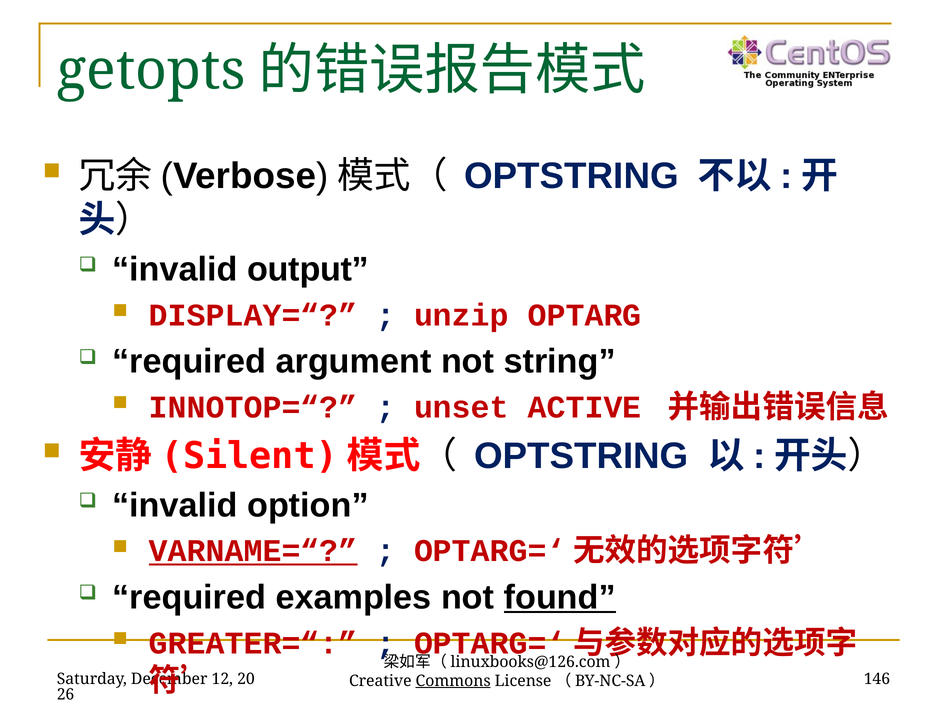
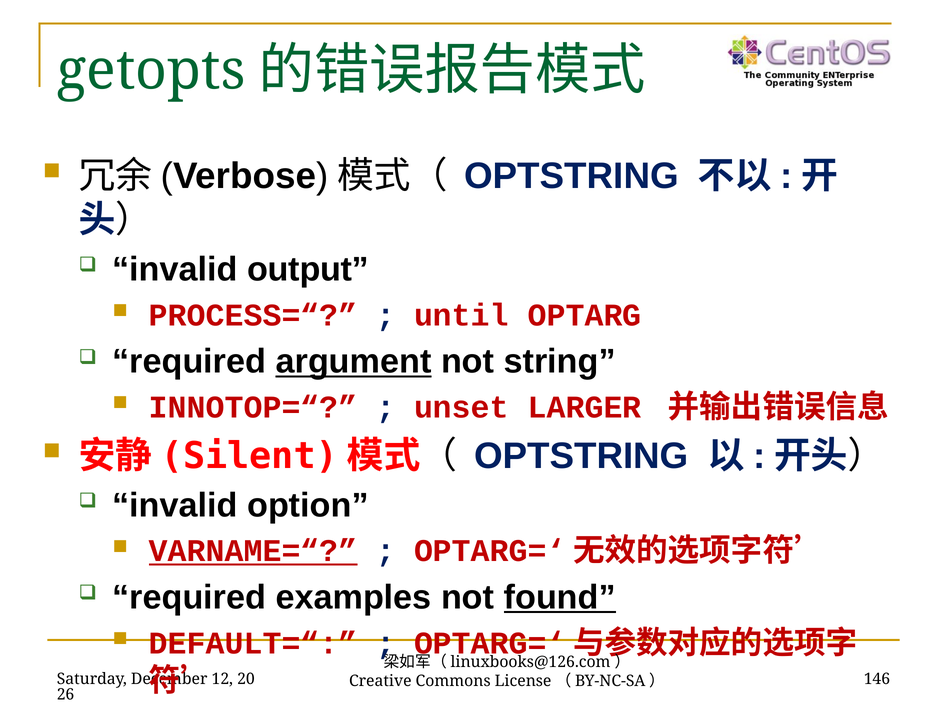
DISPLAY=“: DISPLAY=“ -> PROCESS=“ (253, 315)
unzip: unzip -> until (461, 315)
argument underline: none -> present (354, 361)
ACTIVE: ACTIVE -> LARGER (585, 407)
GREATER=“: GREATER=“ -> DEFAULT=“ (253, 642)
Commons underline: present -> none (453, 680)
